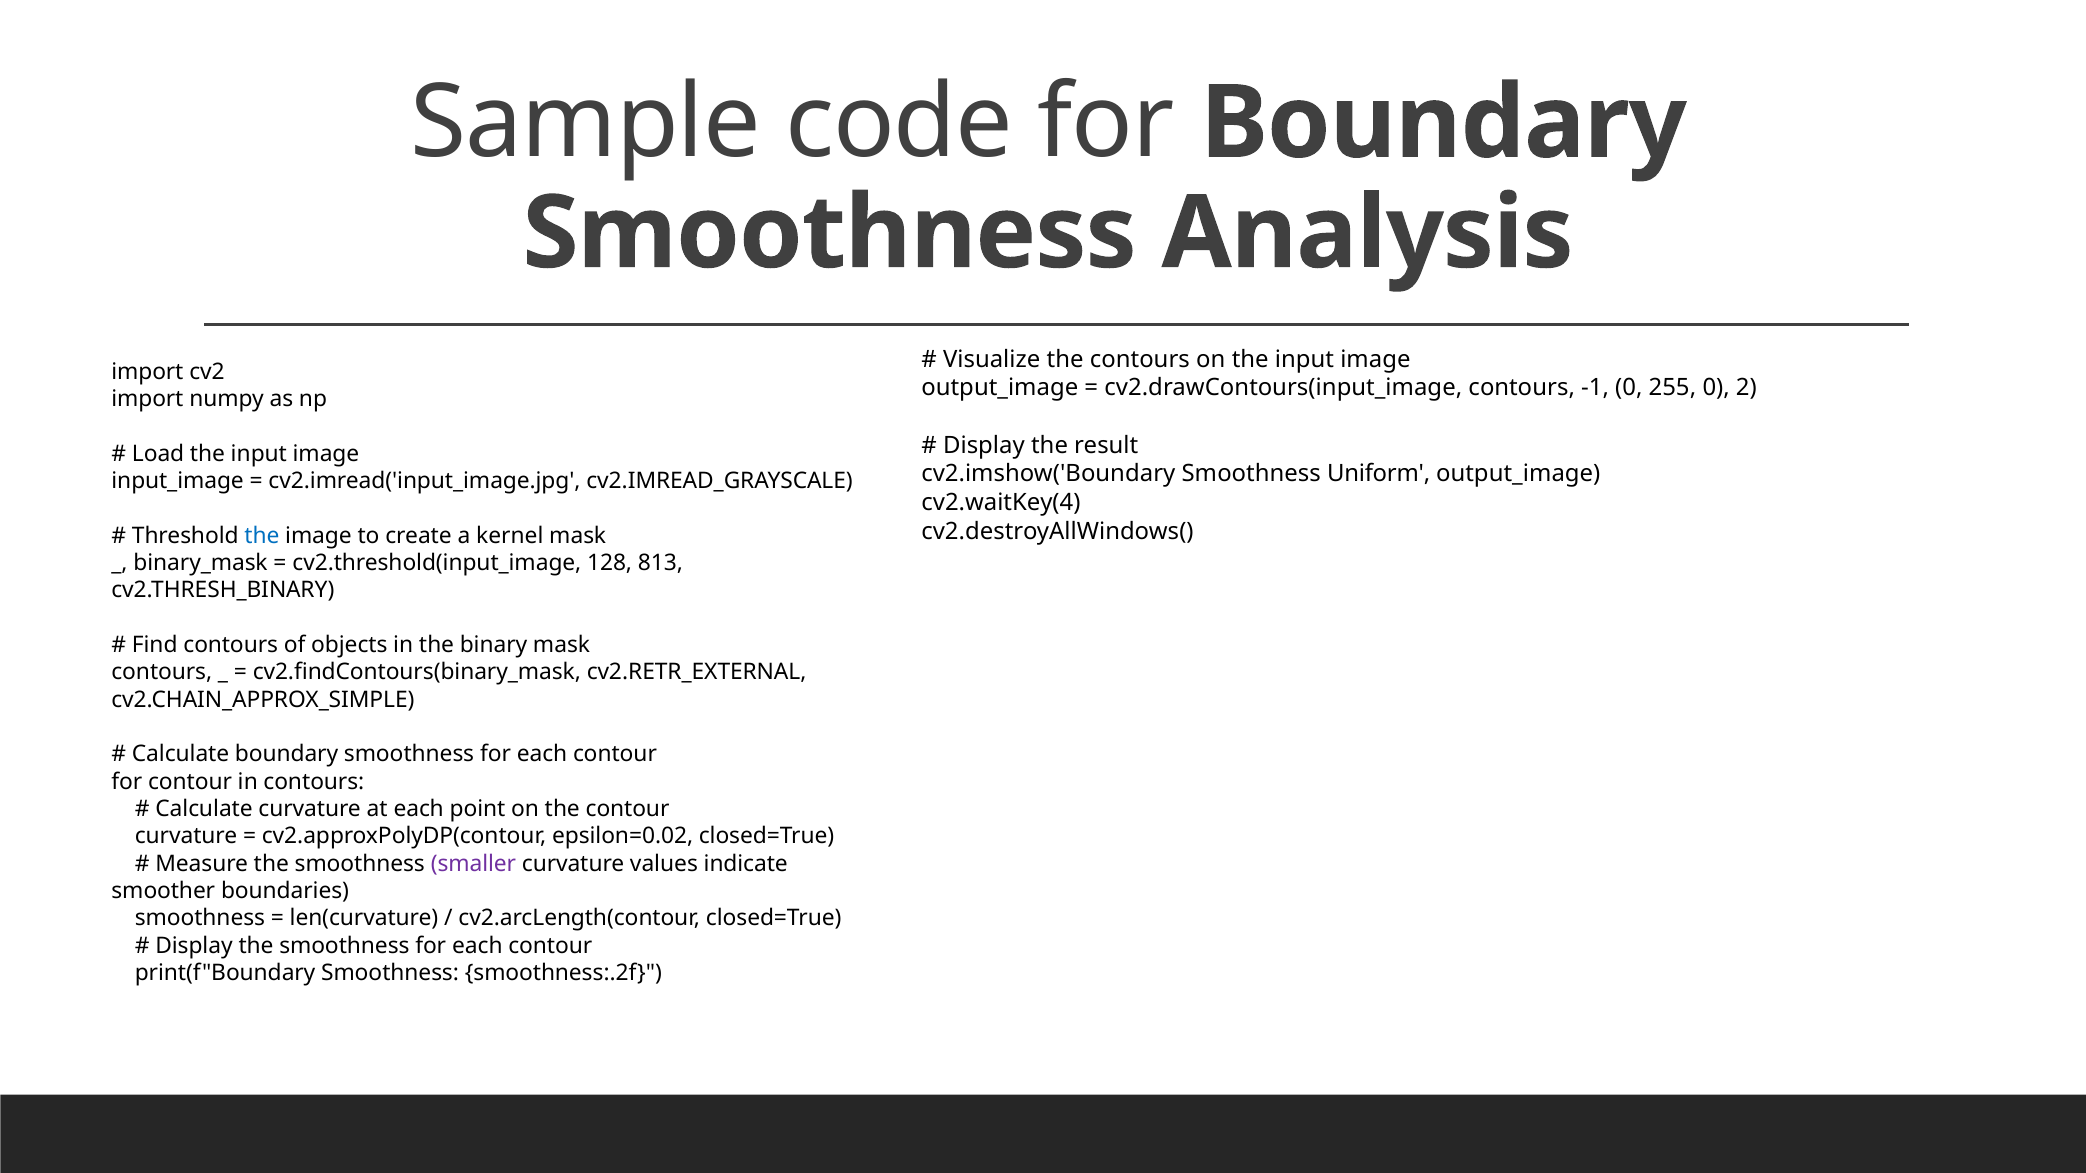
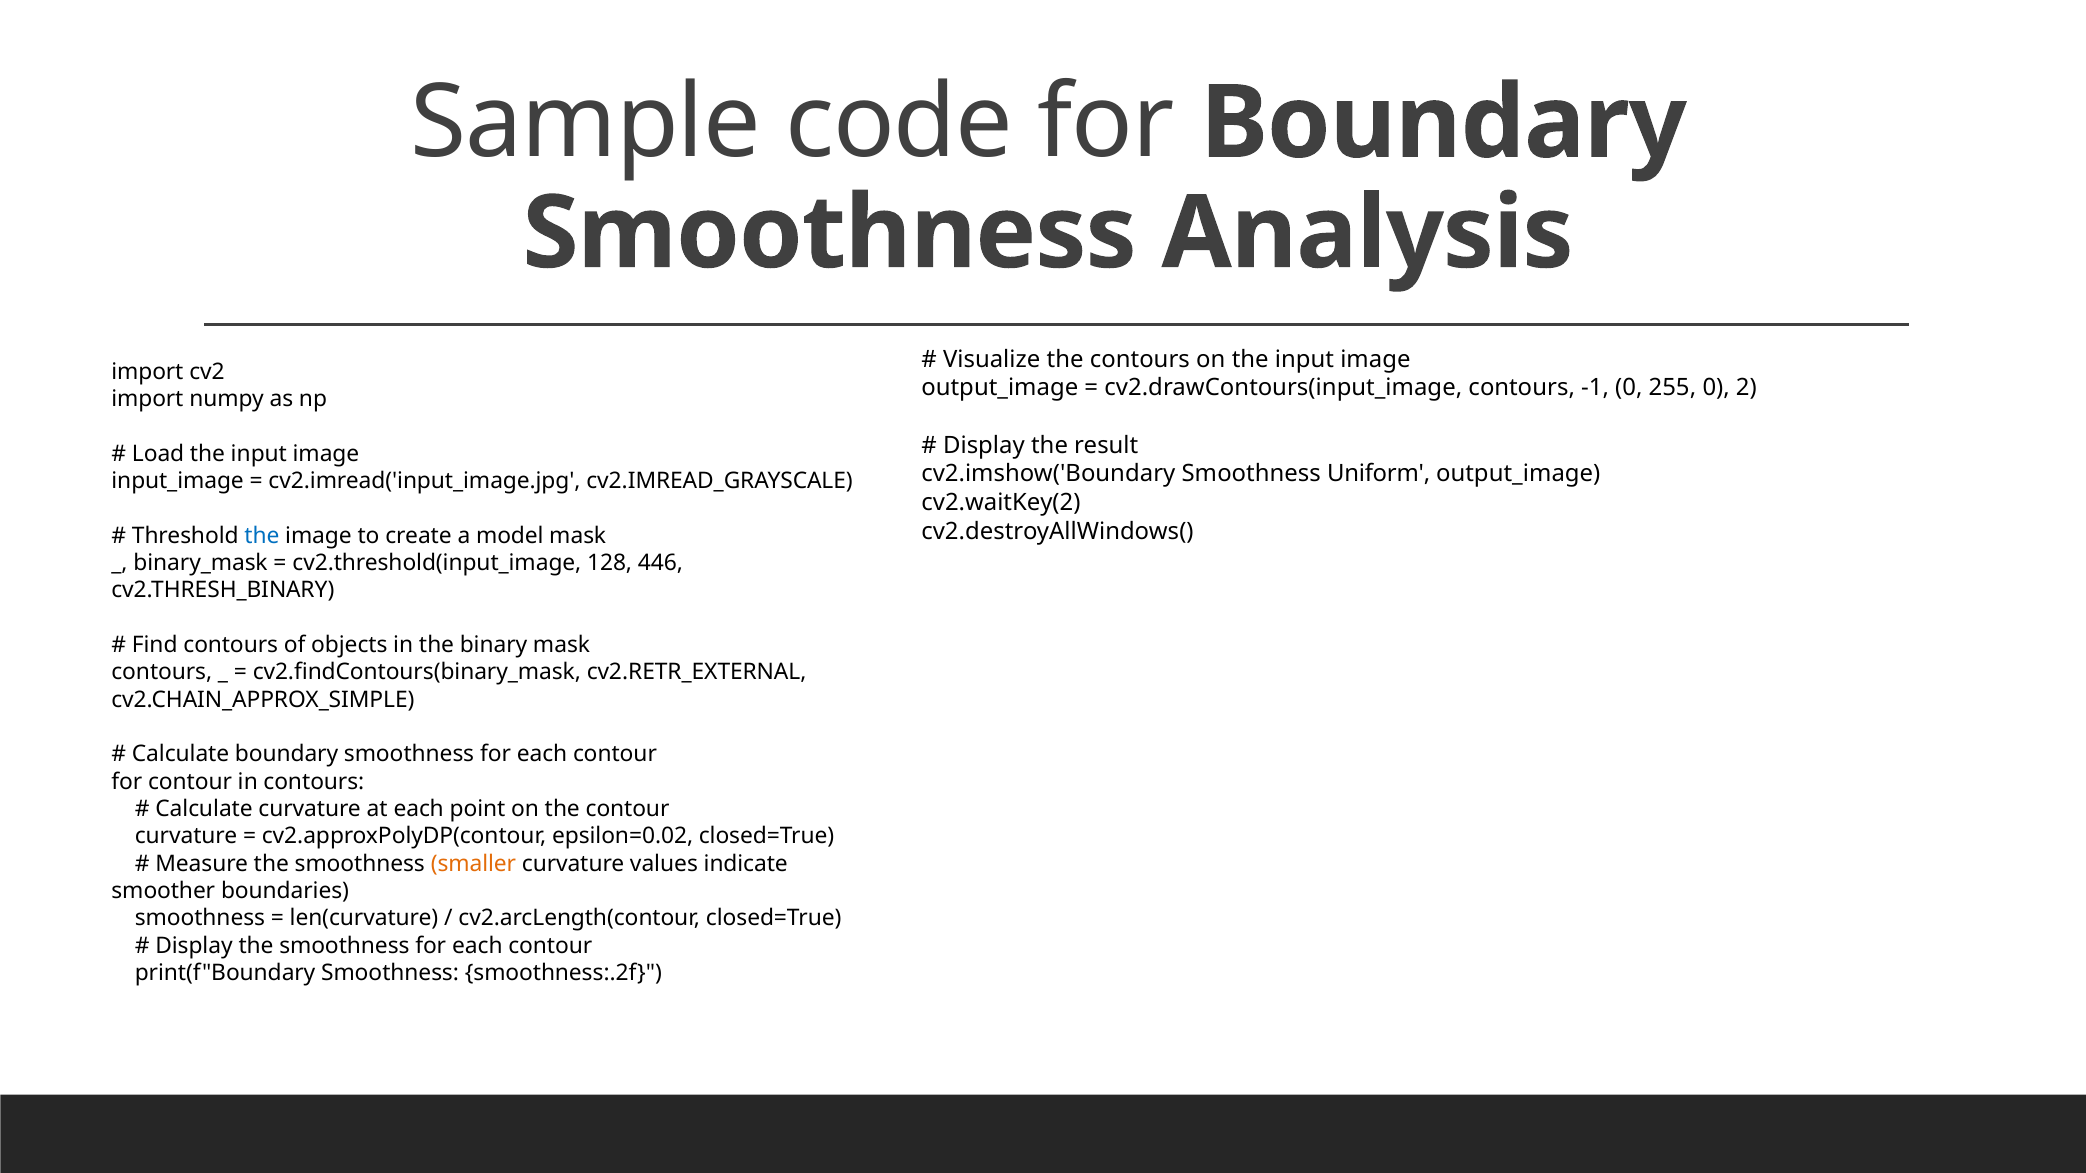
cv2.waitKey(4: cv2.waitKey(4 -> cv2.waitKey(2 (1001, 503)
kernel: kernel -> model (510, 536)
813: 813 -> 446 (660, 563)
smaller colour: purple -> orange (473, 864)
